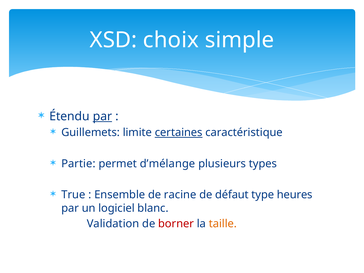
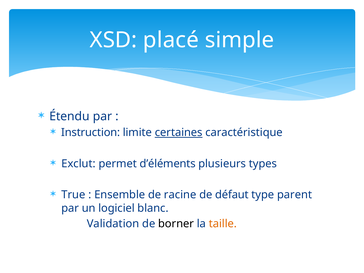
choix: choix -> placé (171, 40)
par underline: present -> none (102, 116)
Guillemets: Guillemets -> Instruction (91, 133)
Partie: Partie -> Exclut (78, 164)
d’mélange: d’mélange -> d’éléments (168, 164)
heures: heures -> parent (295, 195)
borner colour: red -> black (176, 224)
